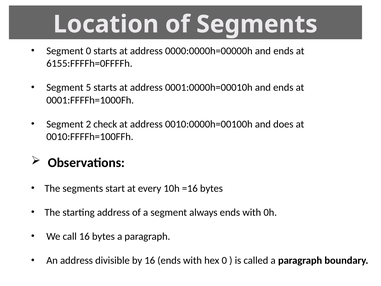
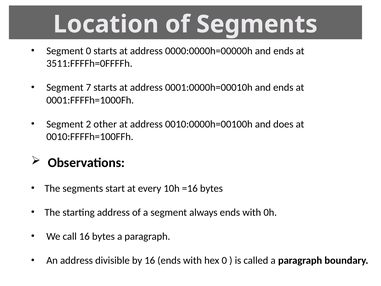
6155:FFFFh=0FFFFh: 6155:FFFFh=0FFFFh -> 3511:FFFFh=0FFFFh (89, 63)
5: 5 -> 7 (88, 87)
check: check -> other (105, 124)
